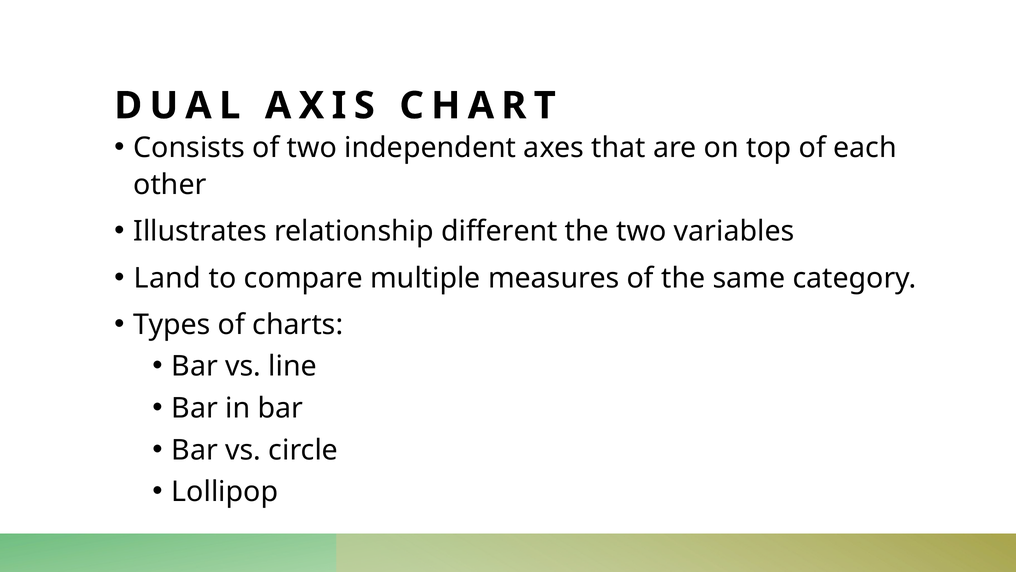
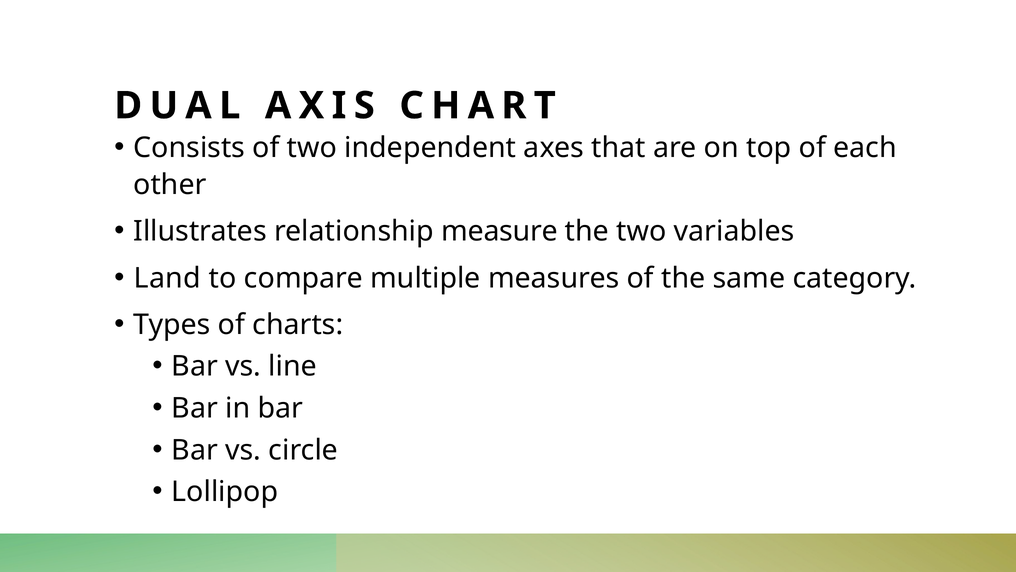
different: different -> measure (500, 231)
